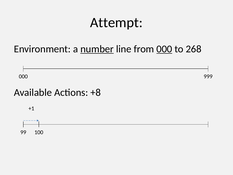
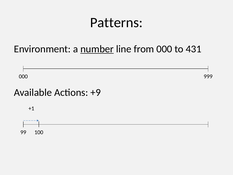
Attempt: Attempt -> Patterns (116, 23)
000 underline: present -> none (164, 49)
268: 268 -> 431 (194, 49)
+8: +8 -> +9 (96, 92)
